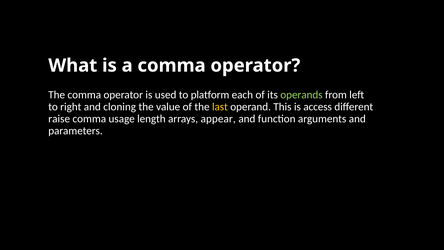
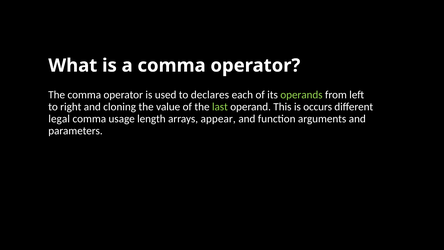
platform: platform -> declares (210, 95)
last colour: yellow -> light green (220, 107)
access: access -> occurs (318, 107)
raise: raise -> legal (59, 119)
